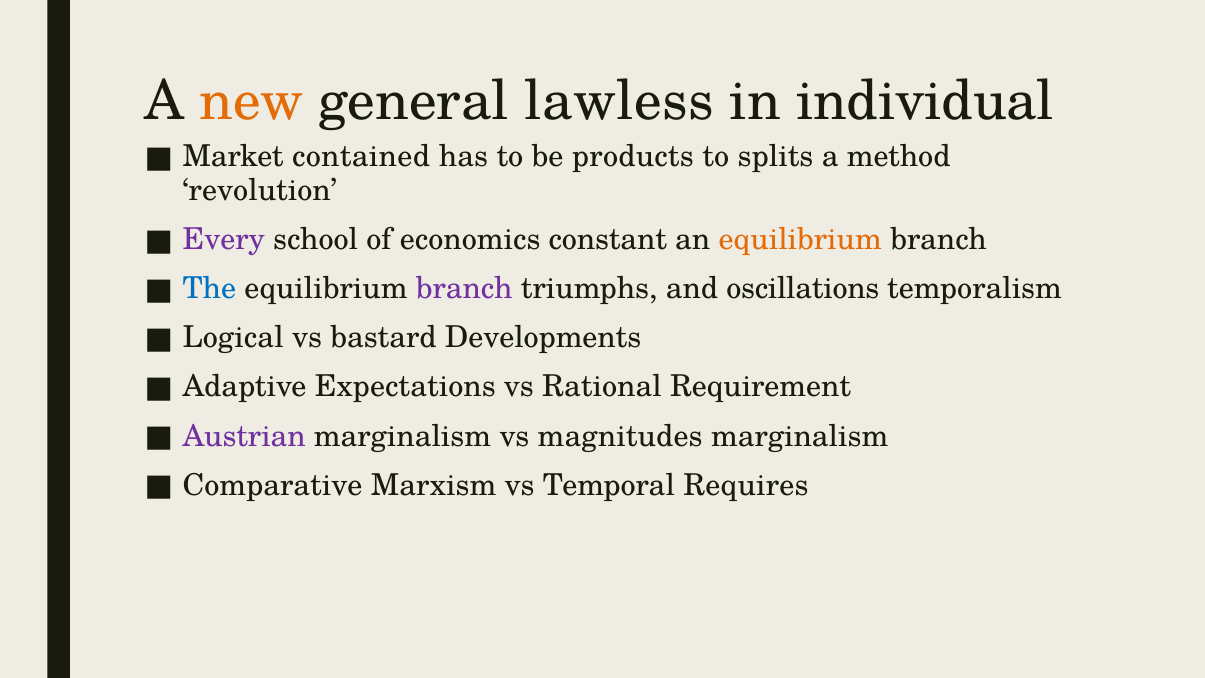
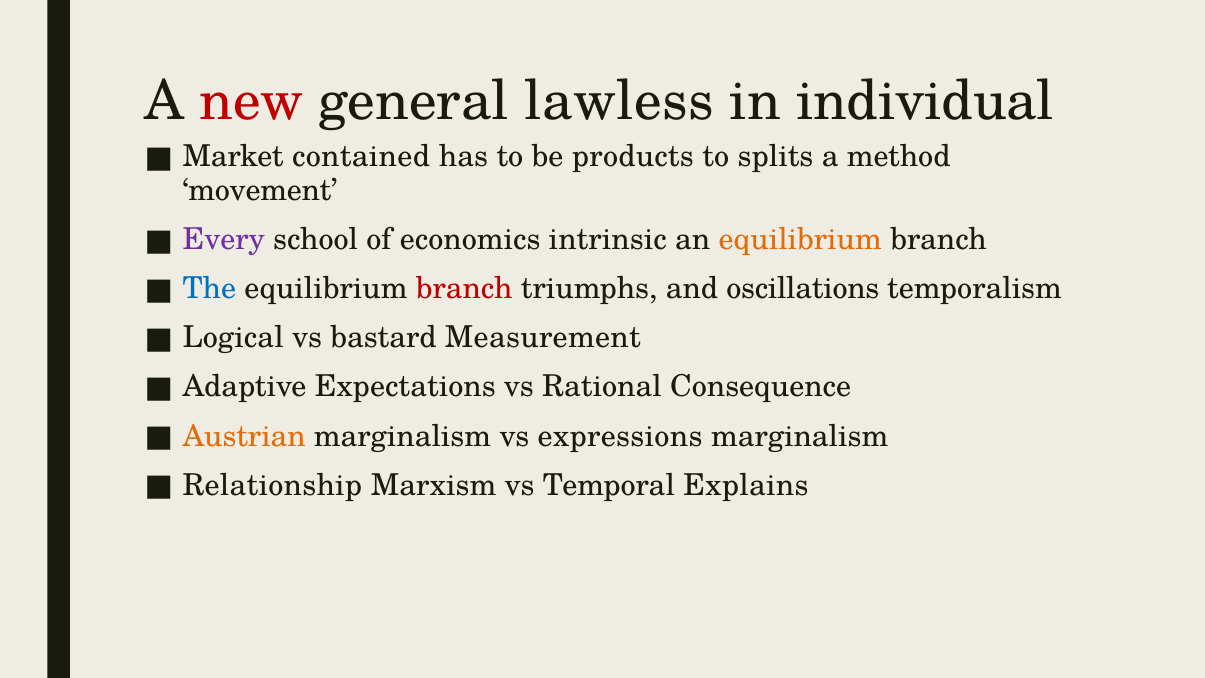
new colour: orange -> red (252, 101)
revolution: revolution -> movement (260, 191)
constant: constant -> intrinsic (608, 240)
branch colour: purple -> red (464, 289)
Developments: Developments -> Measurement (543, 338)
Requirement: Requirement -> Consequence (761, 387)
Austrian colour: purple -> orange (244, 436)
magnitudes: magnitudes -> expressions (620, 436)
Comparative: Comparative -> Relationship (272, 485)
Requires: Requires -> Explains (746, 485)
